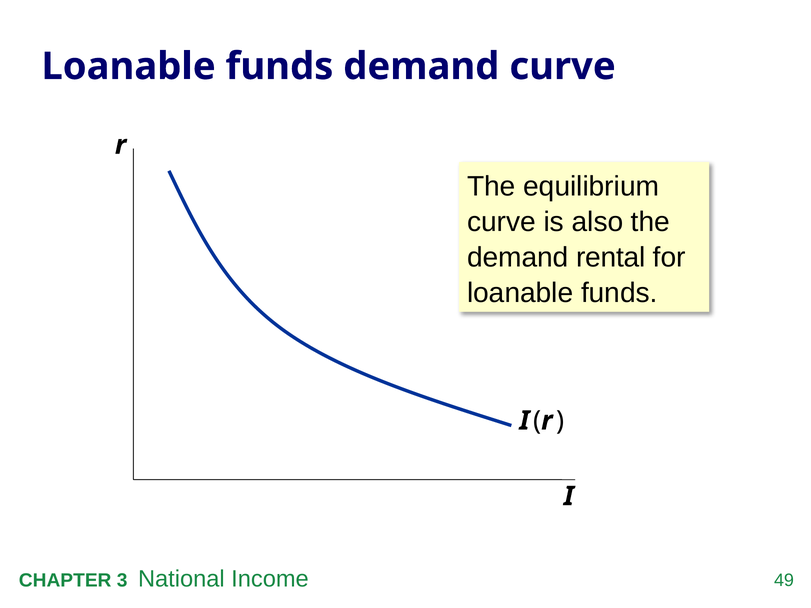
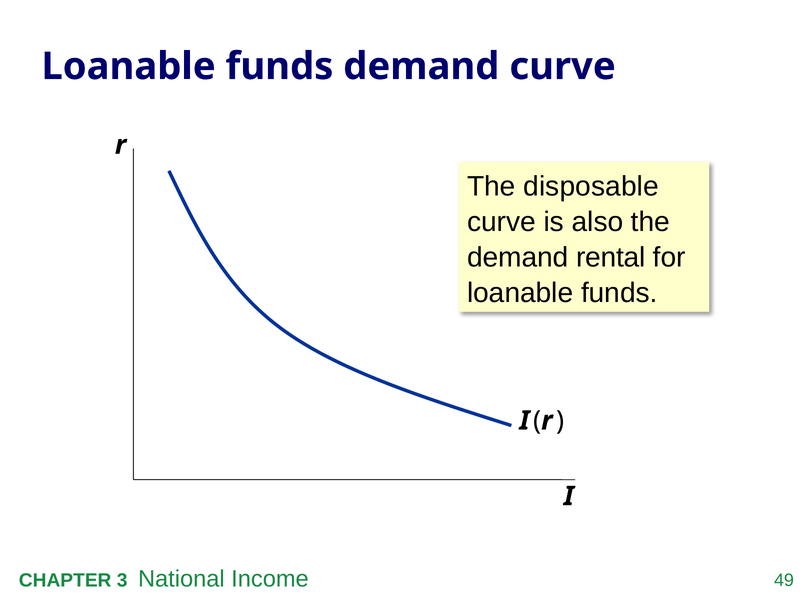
equilibrium: equilibrium -> disposable (591, 187)
